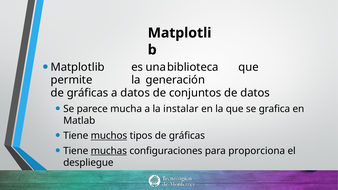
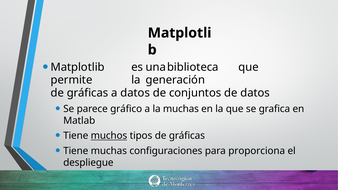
mucha: mucha -> gráfico (126, 109)
la instalar: instalar -> muchas (181, 109)
muchas underline: present -> none (109, 151)
